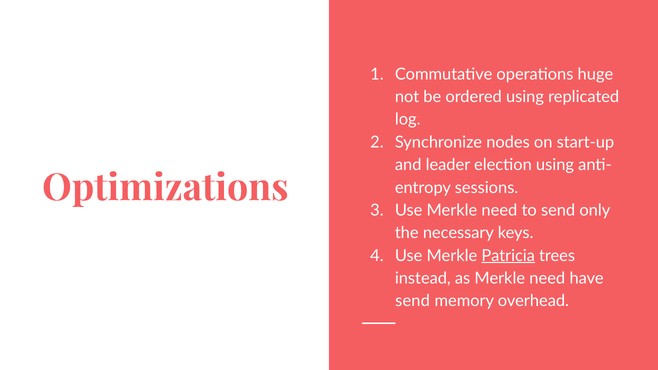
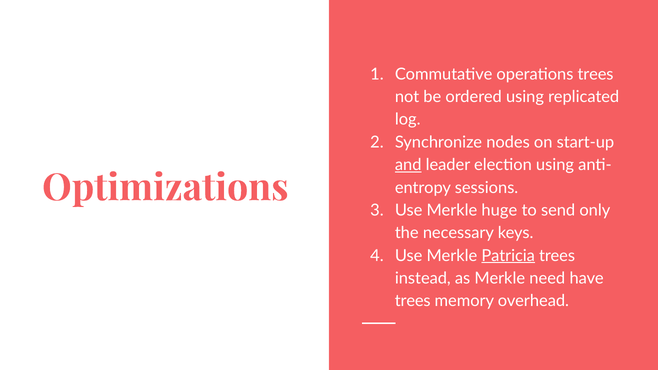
operations huge: huge -> trees (596, 74)
and underline: none -> present (408, 165)
Use Merkle need: need -> huge (499, 210)
send: send -> trees (413, 301)
